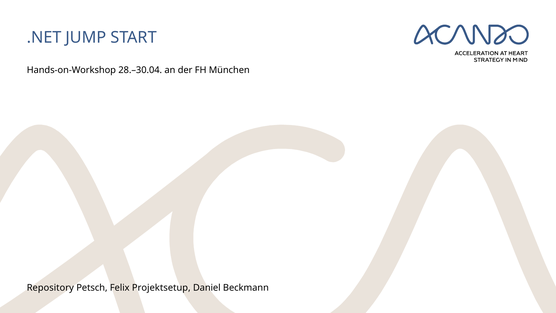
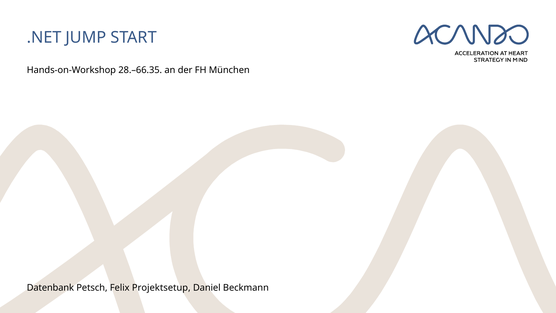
28.–30.04: 28.–30.04 -> 28.–66.35 (140, 70)
Repository: Repository -> Datenbank (50, 288)
